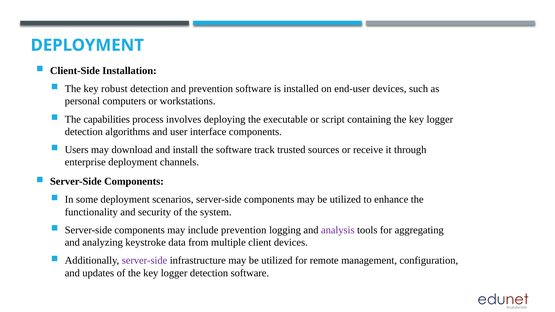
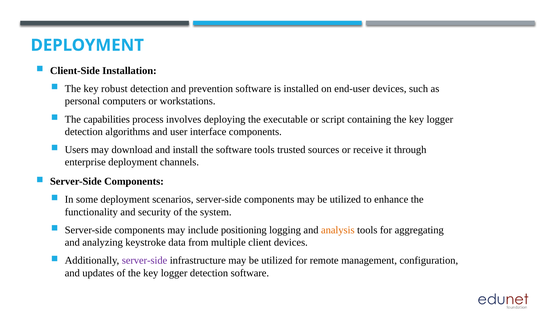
software track: track -> tools (264, 150)
include prevention: prevention -> positioning (244, 230)
analysis colour: purple -> orange (338, 230)
